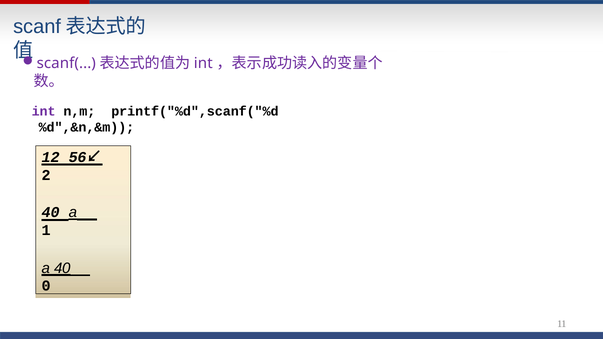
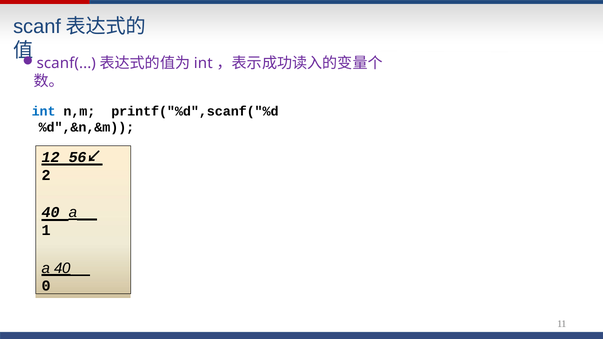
int colour: purple -> blue (44, 112)
